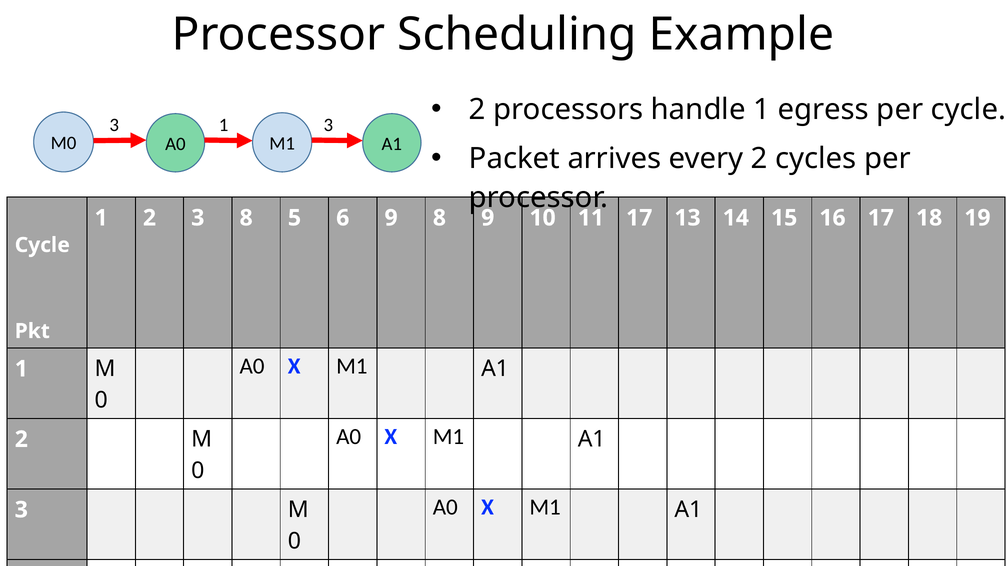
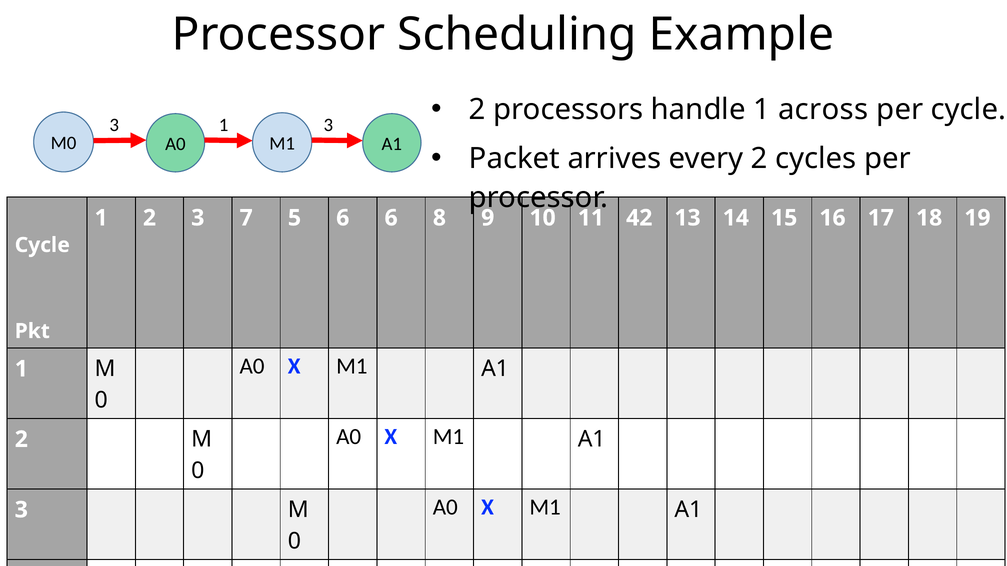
egress: egress -> across (823, 110)
3 8: 8 -> 7 (246, 218)
6 9: 9 -> 6 (391, 218)
11 17: 17 -> 42 (639, 218)
